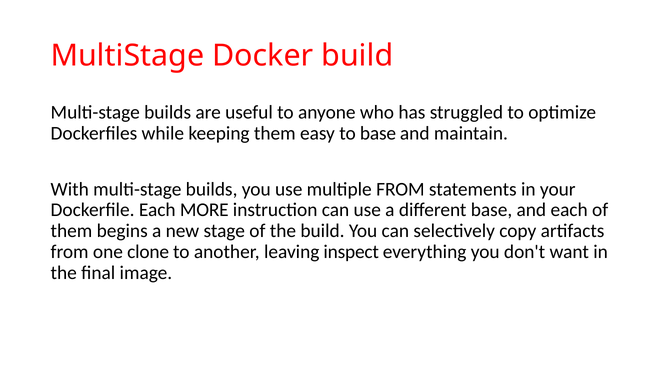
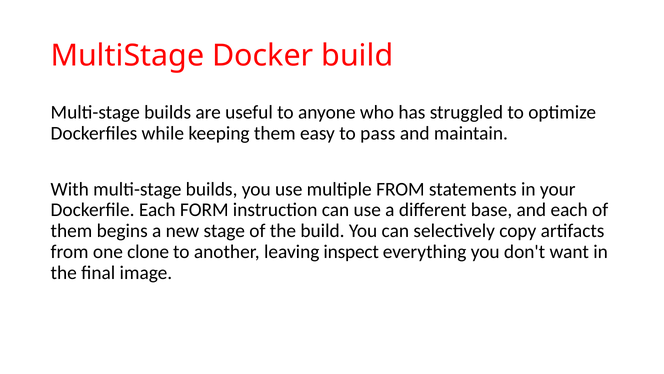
to base: base -> pass (378, 133)
MORE: MORE -> FORM (204, 210)
